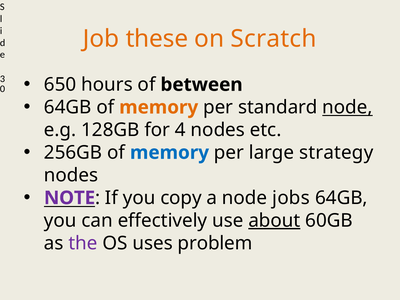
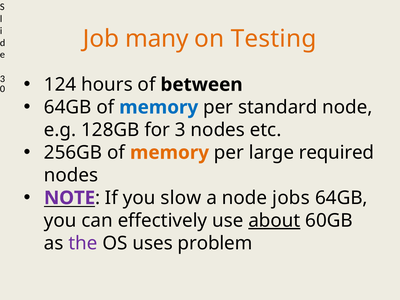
these: these -> many (157, 39)
Scratch: Scratch -> Testing (274, 39)
650: 650 -> 124 (60, 85)
memory colour: orange -> blue (159, 107)
node underline: present -> none (347, 107)
for 4: 4 -> 3 (180, 130)
memory colour: blue -> orange (170, 153)
strategy: strategy -> required (336, 153)
copy: copy -> slow (181, 198)
